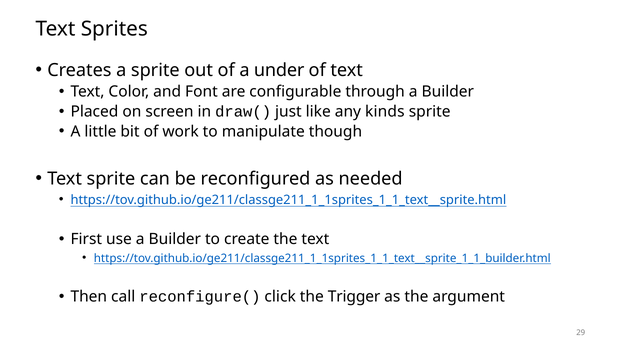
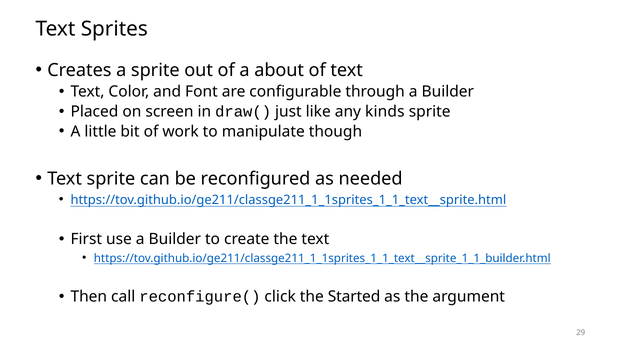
under: under -> about (279, 70)
Trigger: Trigger -> Started (354, 297)
